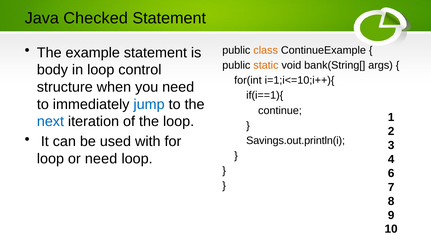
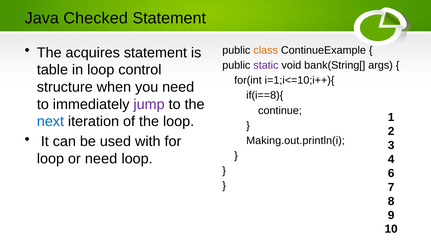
example: example -> acquires (93, 53)
static colour: orange -> purple (266, 65)
body: body -> table (52, 70)
if(i==1){: if(i==1){ -> if(i==8){ (265, 96)
jump colour: blue -> purple (149, 104)
Savings.out.println(i: Savings.out.println(i -> Making.out.println(i (296, 141)
